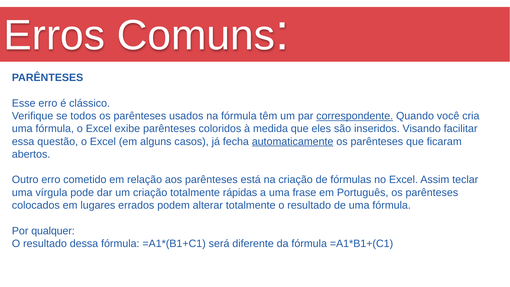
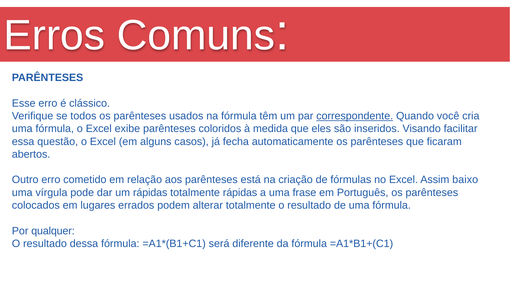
automaticamente underline: present -> none (293, 141)
teclar: teclar -> baixo (465, 180)
um criação: criação -> rápidas (150, 192)
